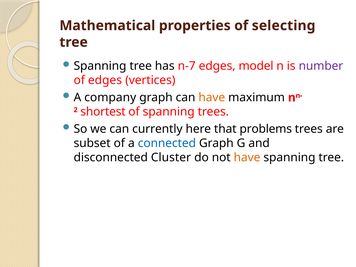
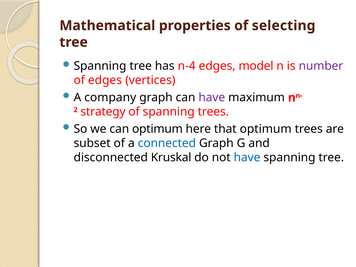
n-7: n-7 -> n-4 (187, 66)
have colour: orange -> purple (212, 98)
shortest: shortest -> strategy (103, 112)
can currently: currently -> optimum (157, 129)
that problems: problems -> optimum (266, 129)
Cluster: Cluster -> Kruskal (171, 157)
have colour: orange -> blue (247, 157)
